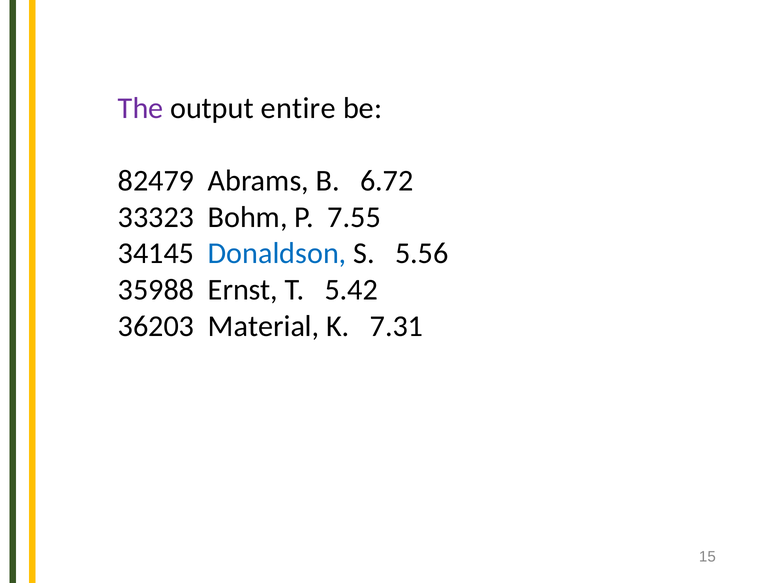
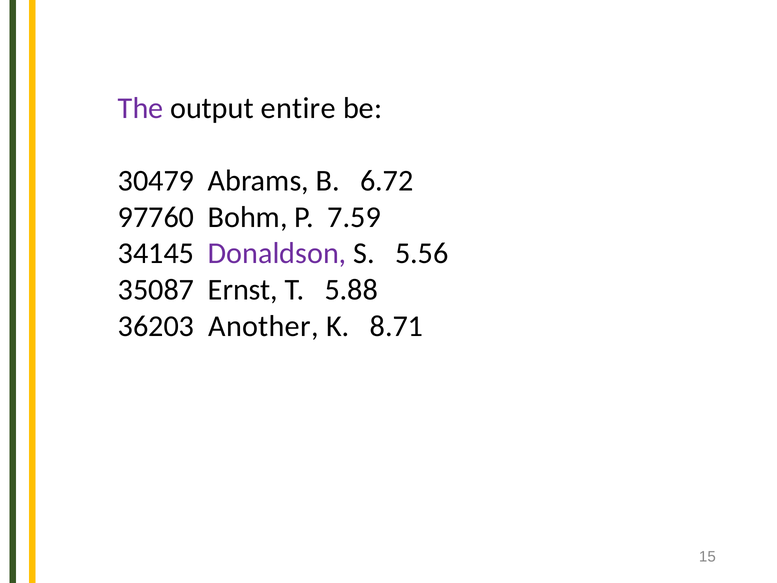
82479: 82479 -> 30479 (156, 181)
33323: 33323 -> 97760 (156, 217)
7.55: 7.55 -> 7.59 (354, 217)
Donaldson colour: blue -> purple (277, 253)
35988: 35988 -> 35087 (156, 290)
5.42: 5.42 -> 5.88 (351, 290)
Material: Material -> Another (263, 326)
7.31: 7.31 -> 8.71 (397, 326)
